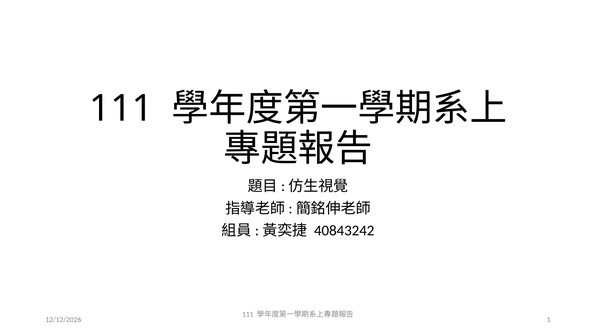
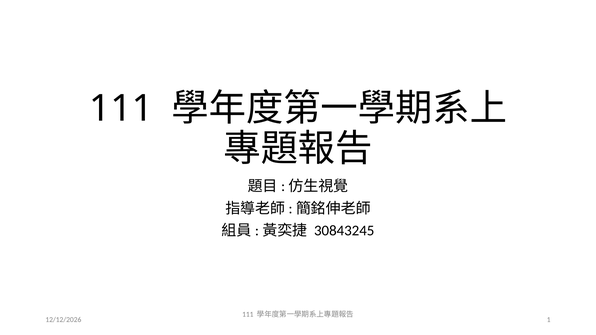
40843242: 40843242 -> 30843245 (344, 231)
